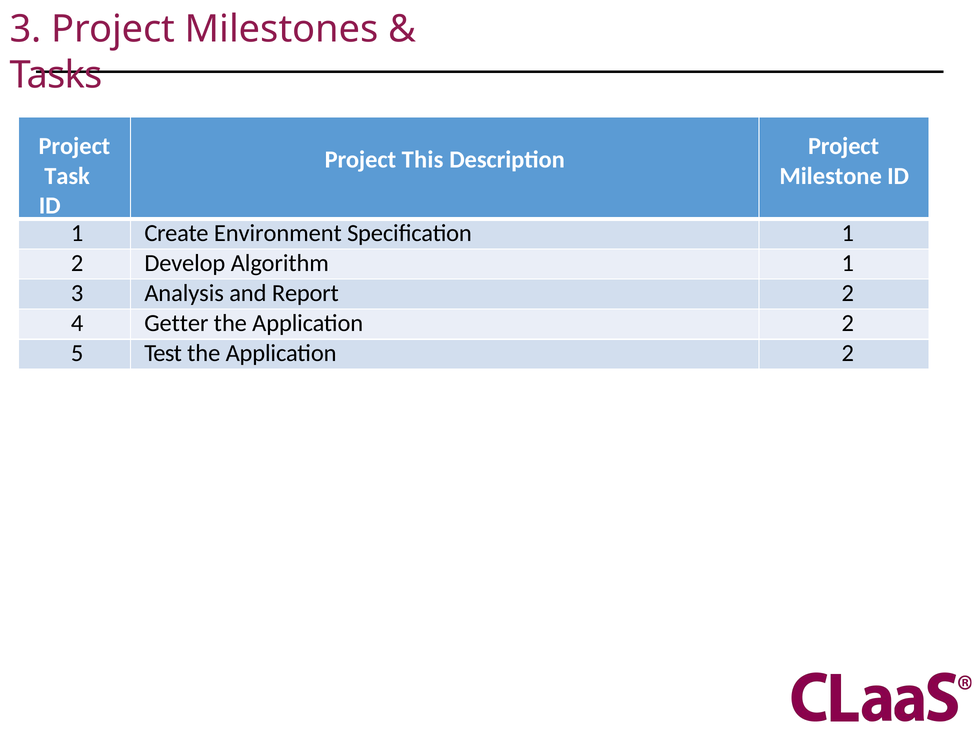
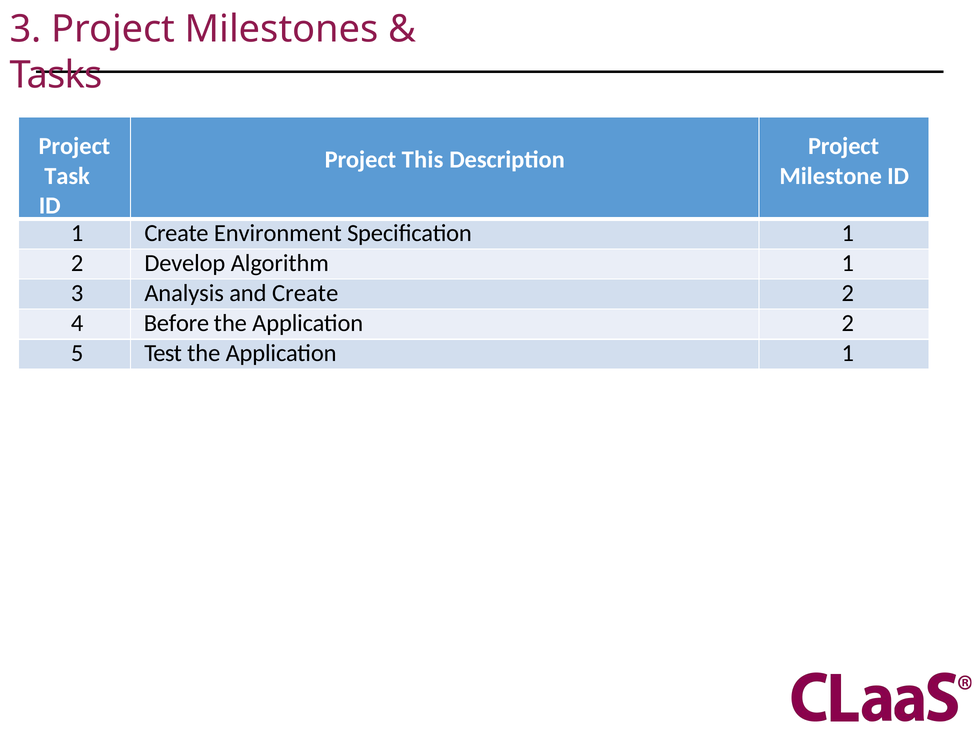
and Report: Report -> Create (305, 293)
Getter: Getter -> Before (176, 323)
Test the Application 2: 2 -> 1 (848, 353)
